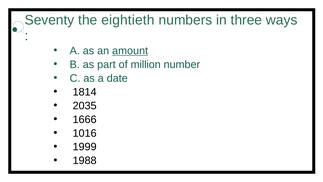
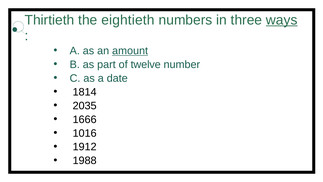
Seventy: Seventy -> Thirtieth (49, 20)
ways underline: none -> present (282, 20)
million: million -> twelve (146, 64)
1999: 1999 -> 1912 (85, 147)
